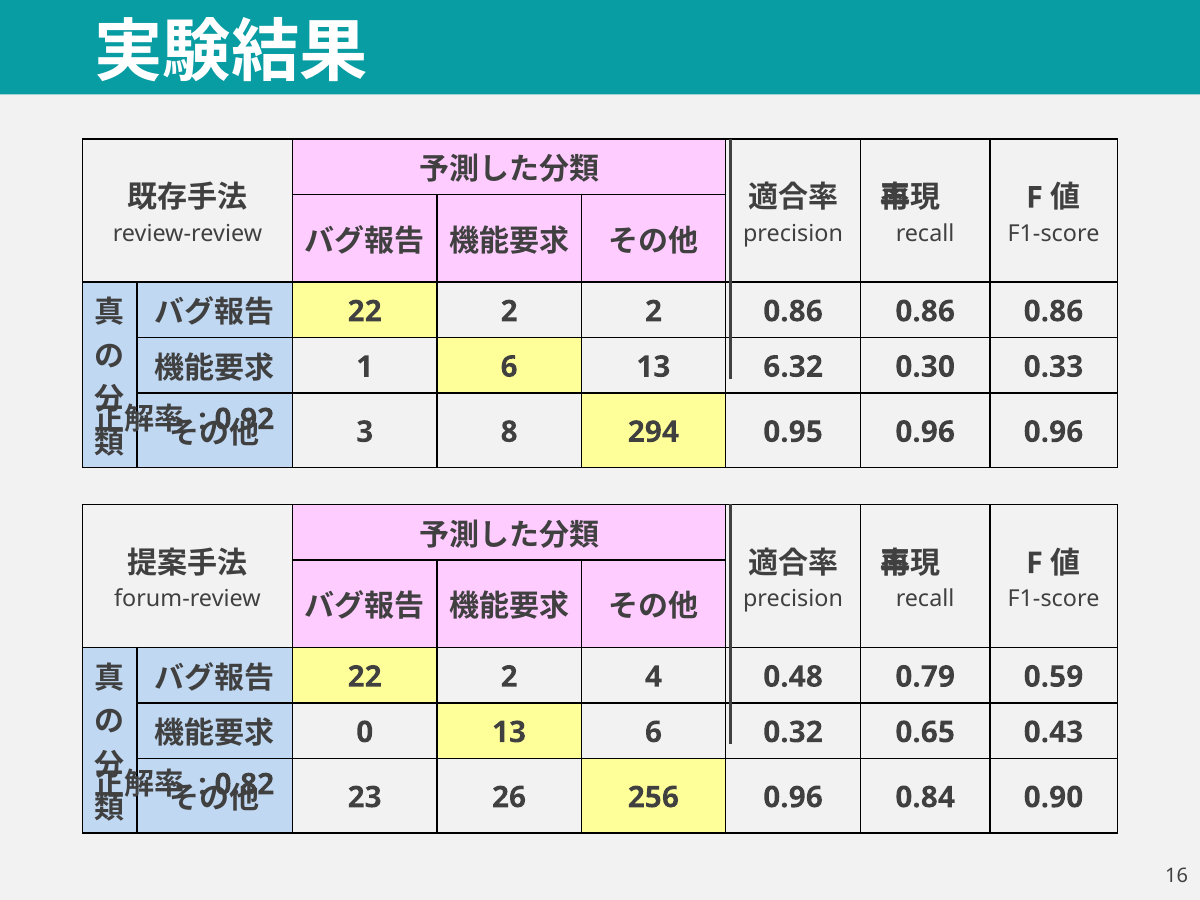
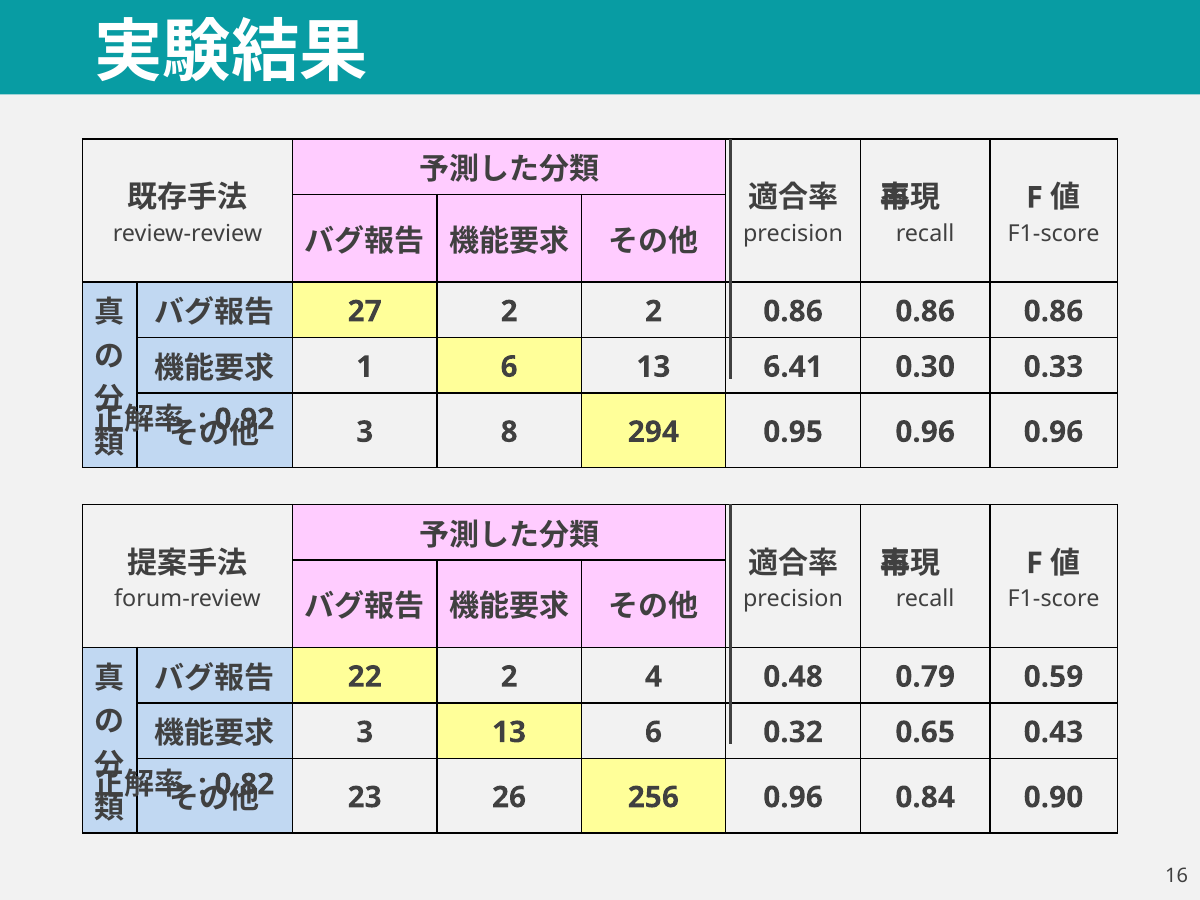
22: 22 -> 27 (365, 311)
6.32: 6.32 -> 6.41 (793, 367)
0: 0 -> 3 (365, 732)
